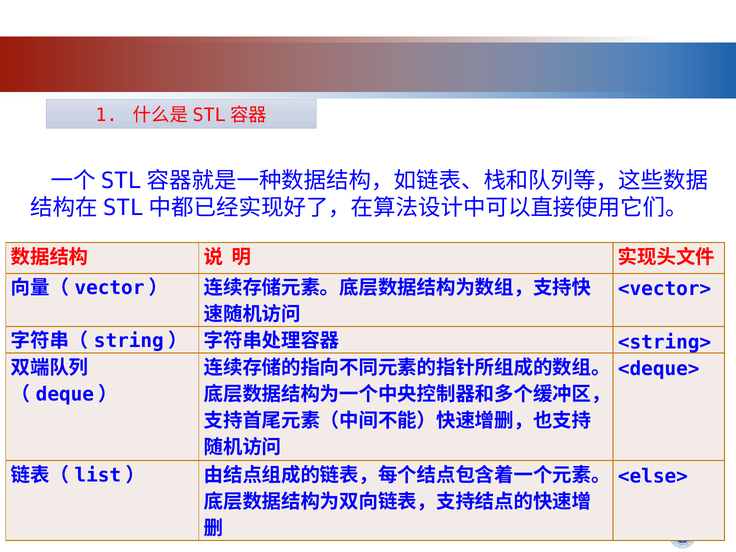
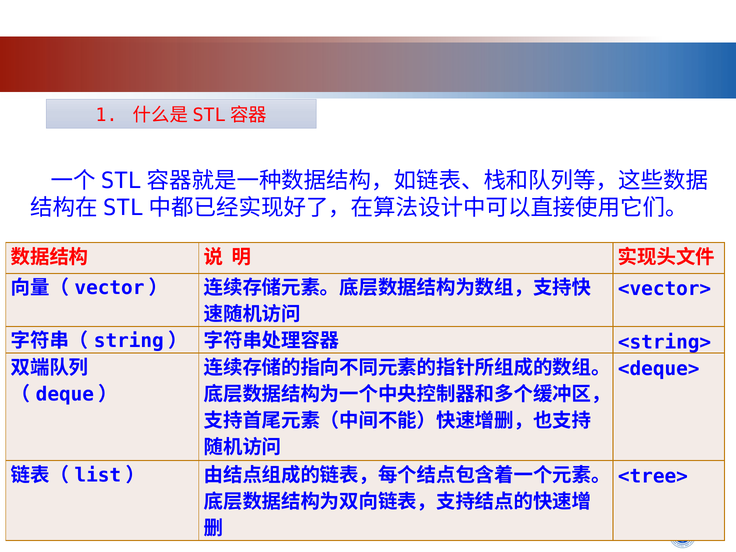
<else>: <else> -> <tree> (653, 476)
